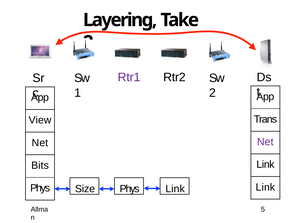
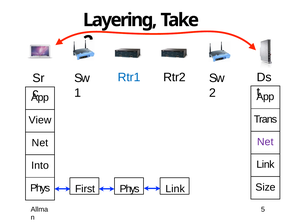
Rtr1 colour: purple -> blue (129, 77)
Bits: Bits -> Into (40, 165)
Link: Link -> Size (266, 187)
Size: Size -> First (85, 189)
